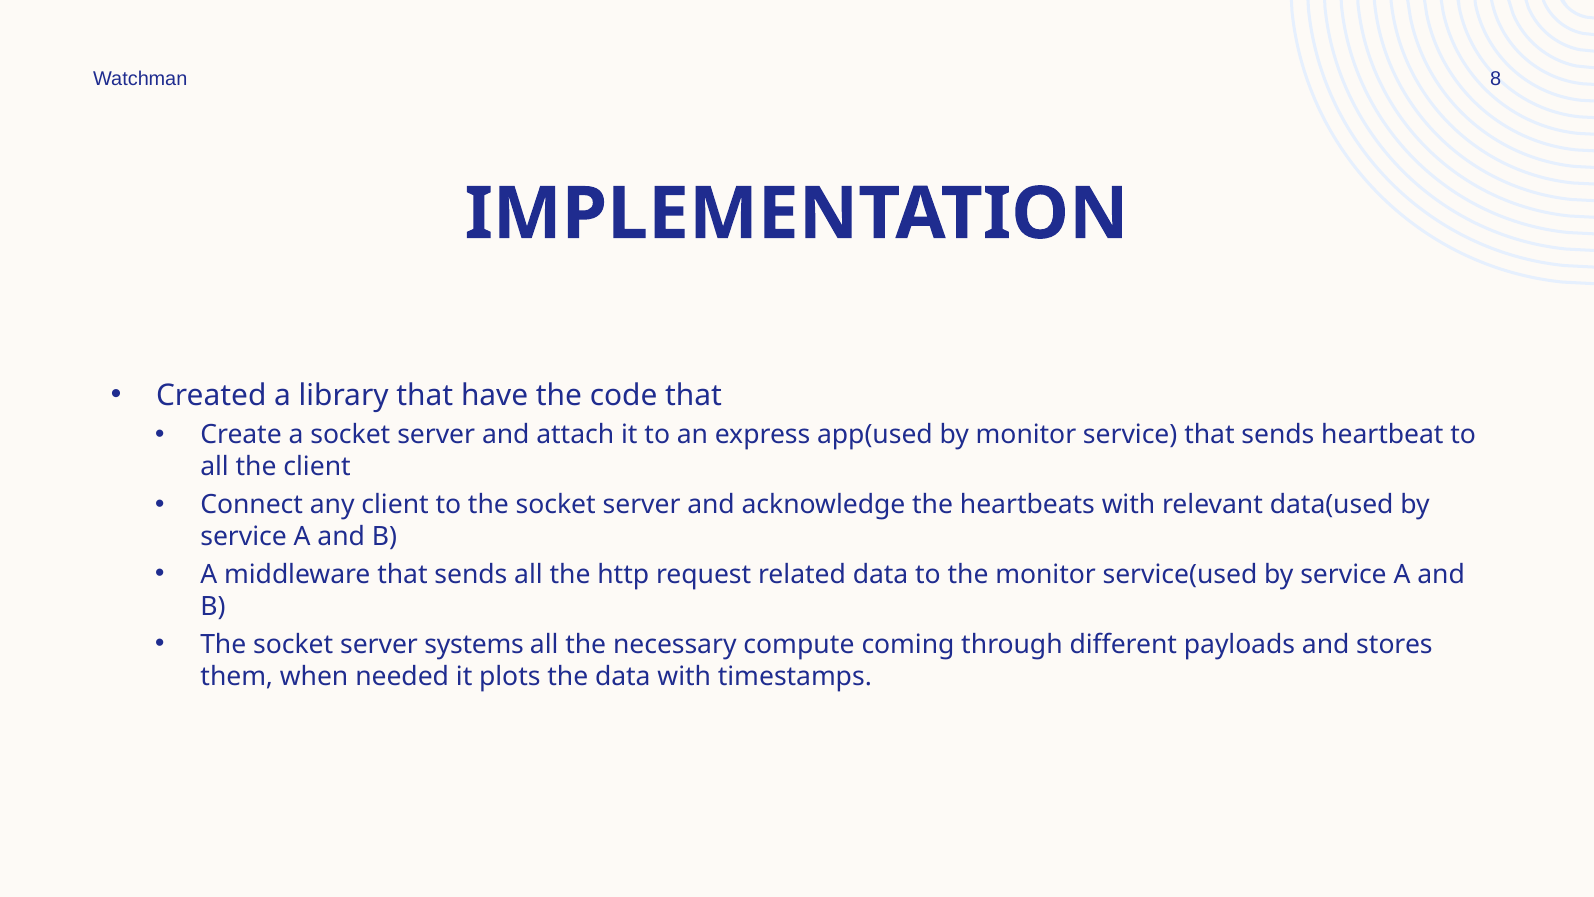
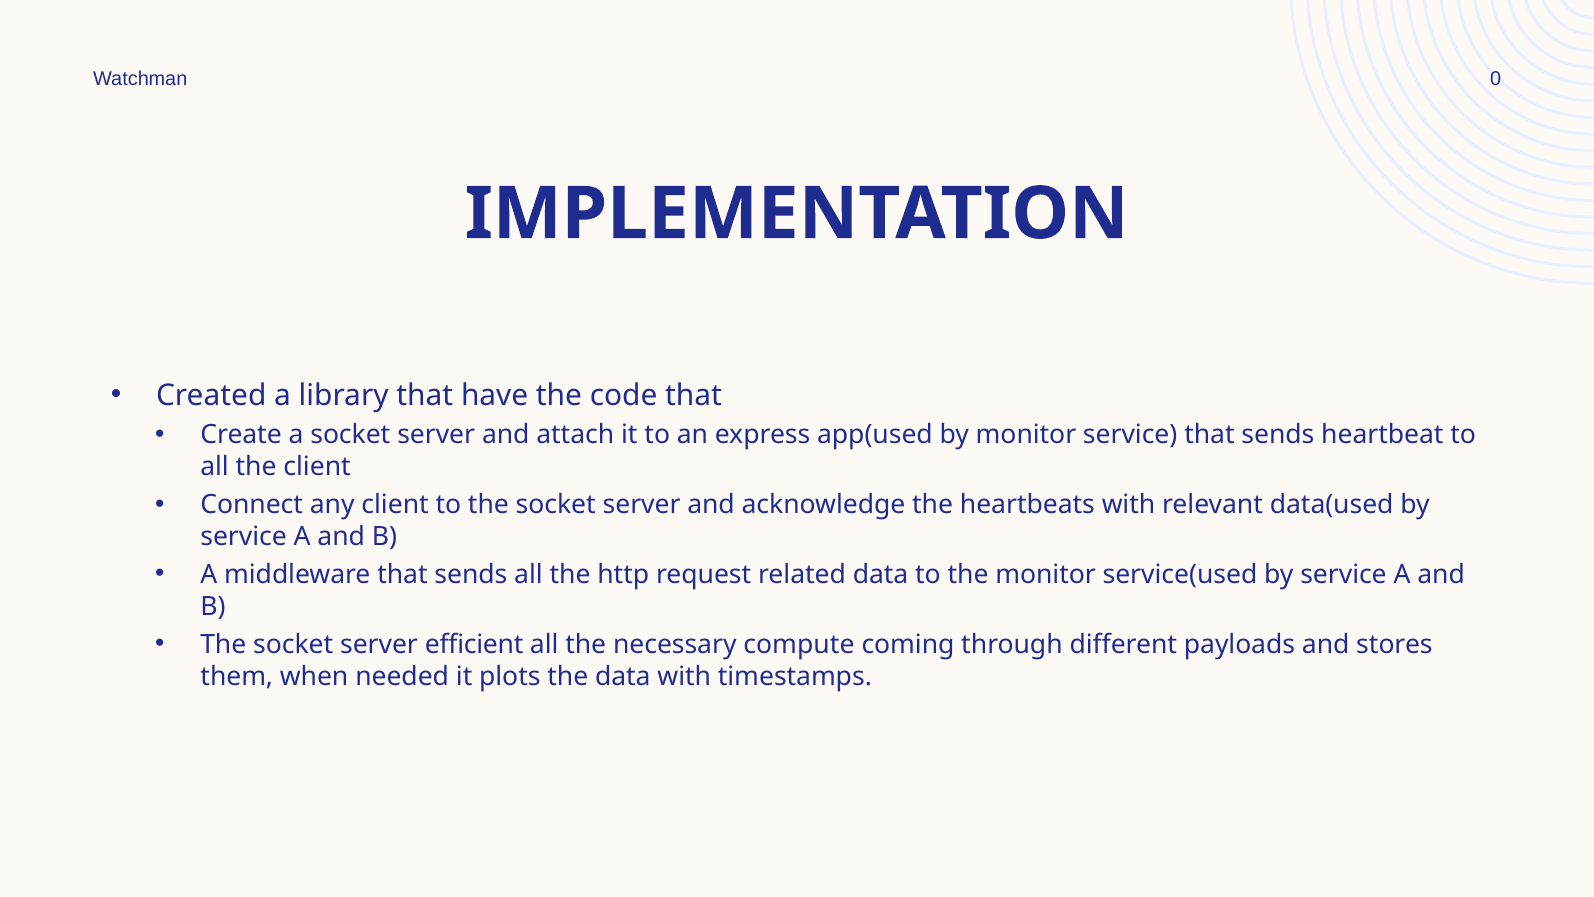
8: 8 -> 0 (1496, 79)
systems: systems -> efficient (474, 644)
